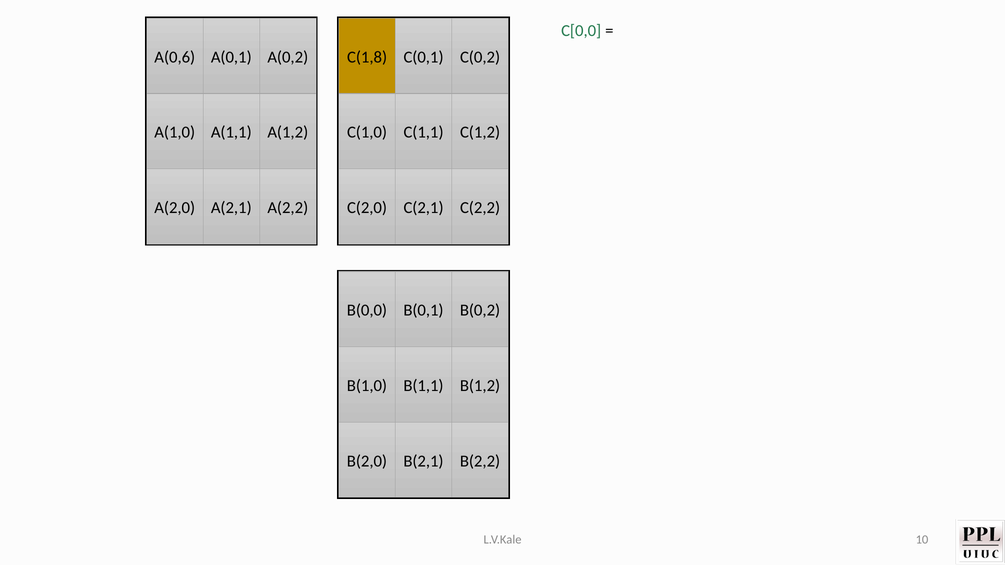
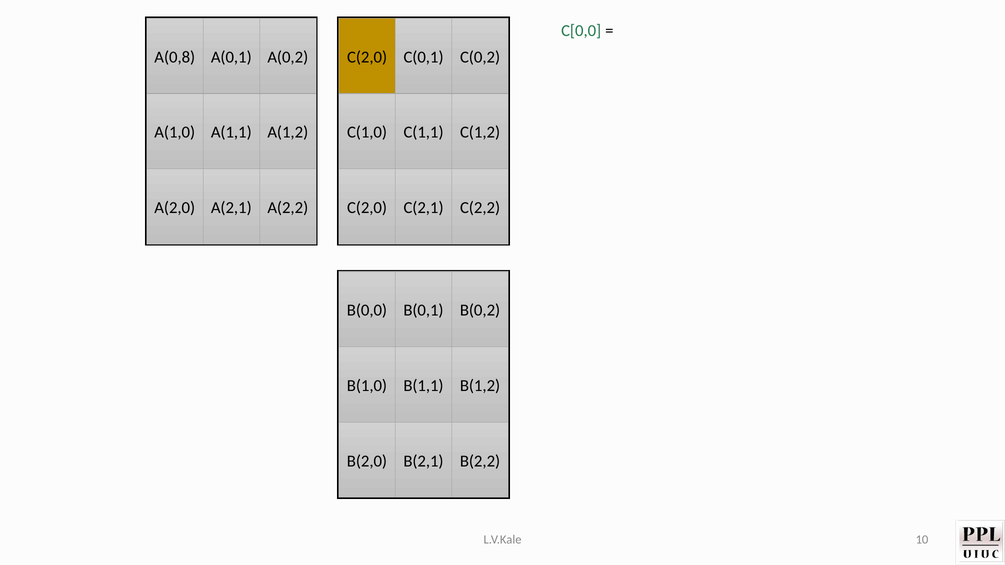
A(0,6: A(0,6 -> A(0,8 (175, 57)
C(1,8: C(1,8 -> C(2,0 (367, 57)
